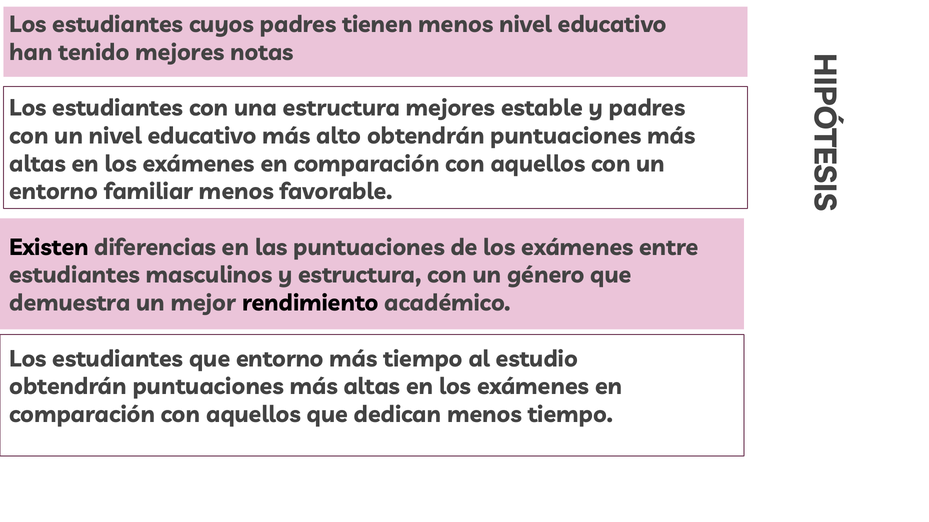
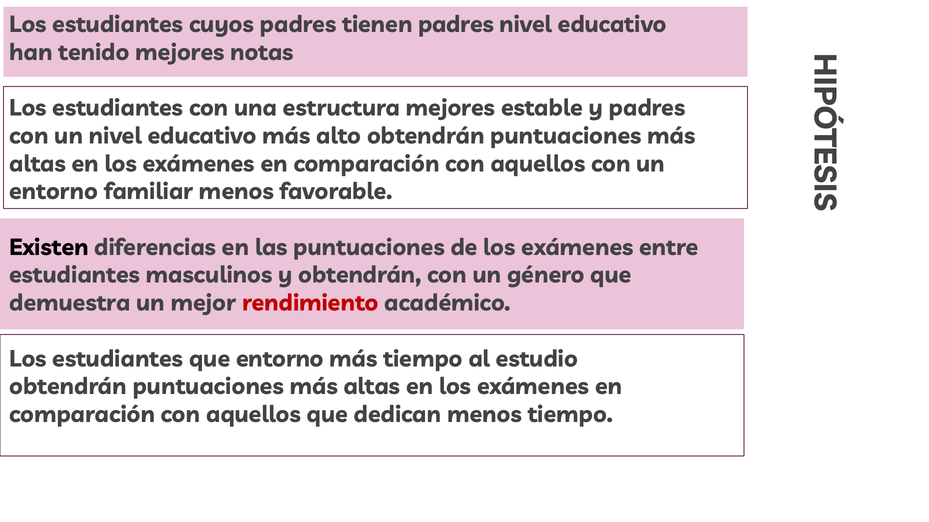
tienen menos: menos -> padres (456, 25)
y estructura: estructura -> obtendrán (360, 276)
rendimiento colour: black -> red (310, 304)
